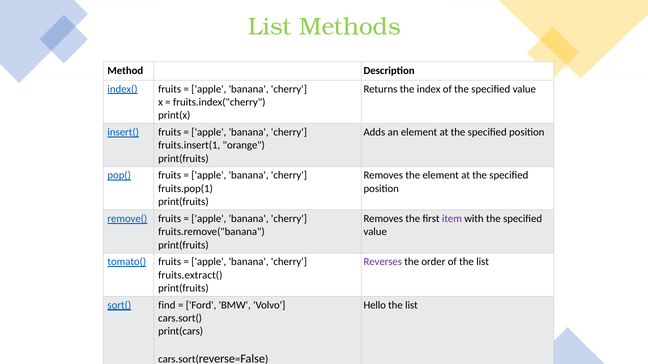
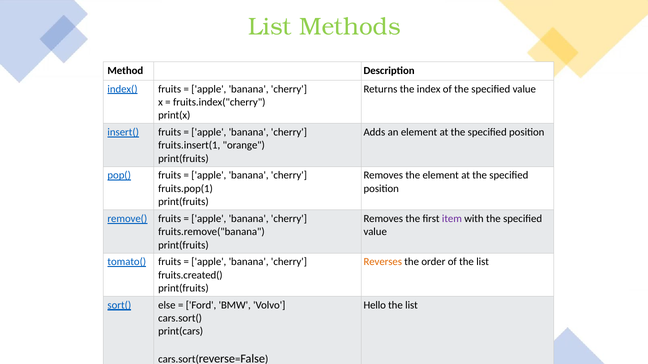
Reverses colour: purple -> orange (383, 262)
fruits.extract(: fruits.extract( -> fruits.created( (190, 275)
find: find -> else (167, 305)
